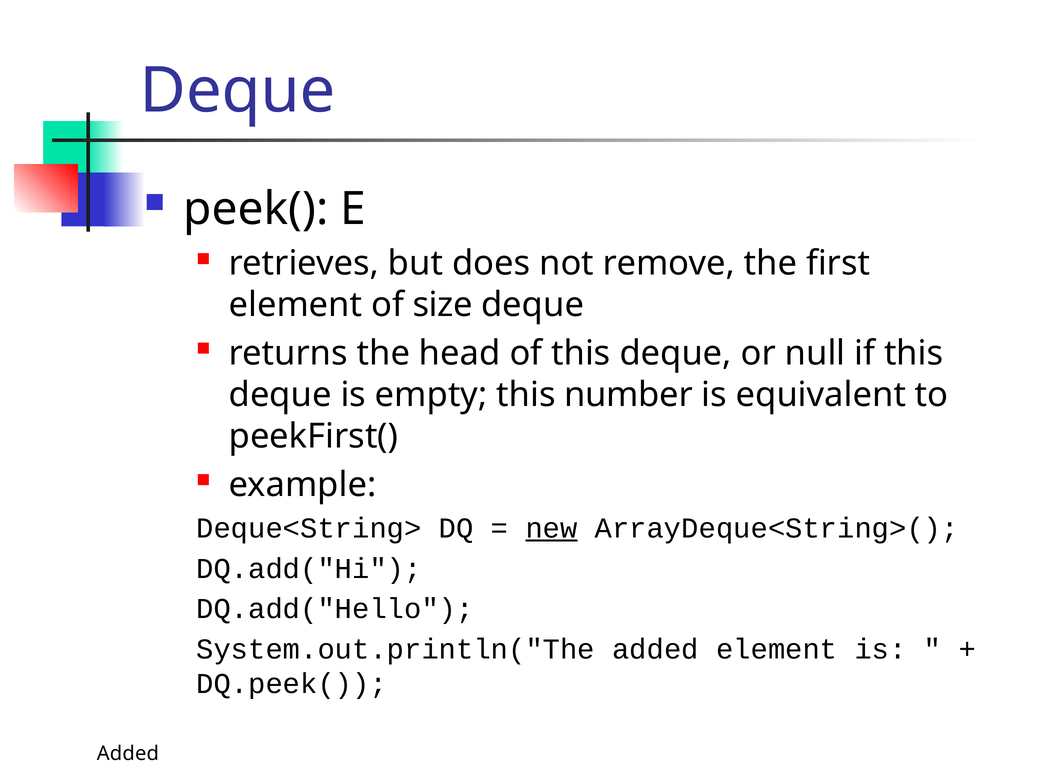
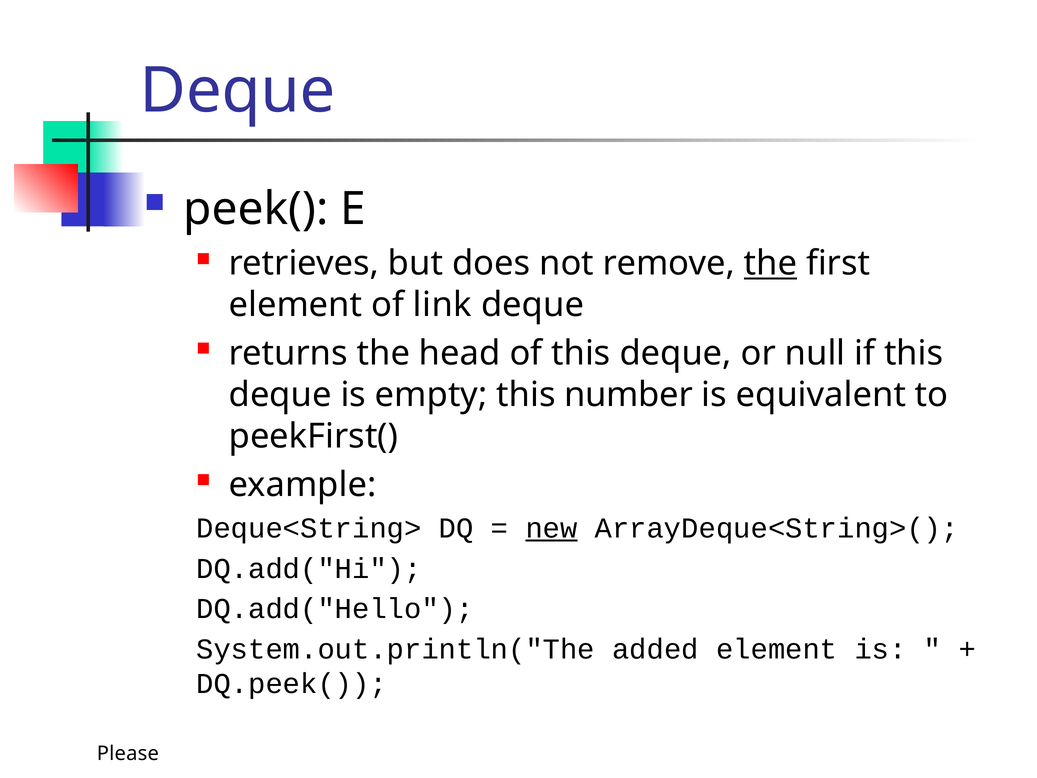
the underline: none -> present (771, 263)
size: size -> link (442, 305)
Added: Added -> Please (128, 753)
